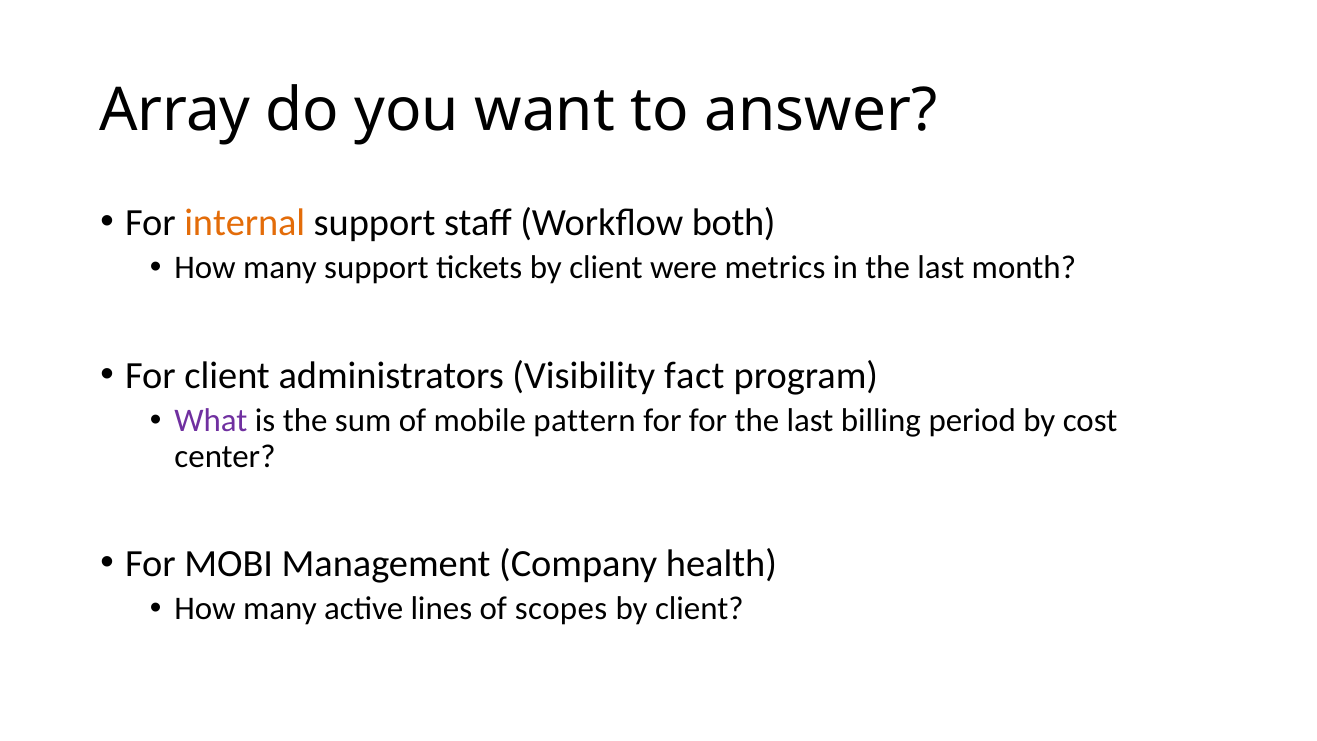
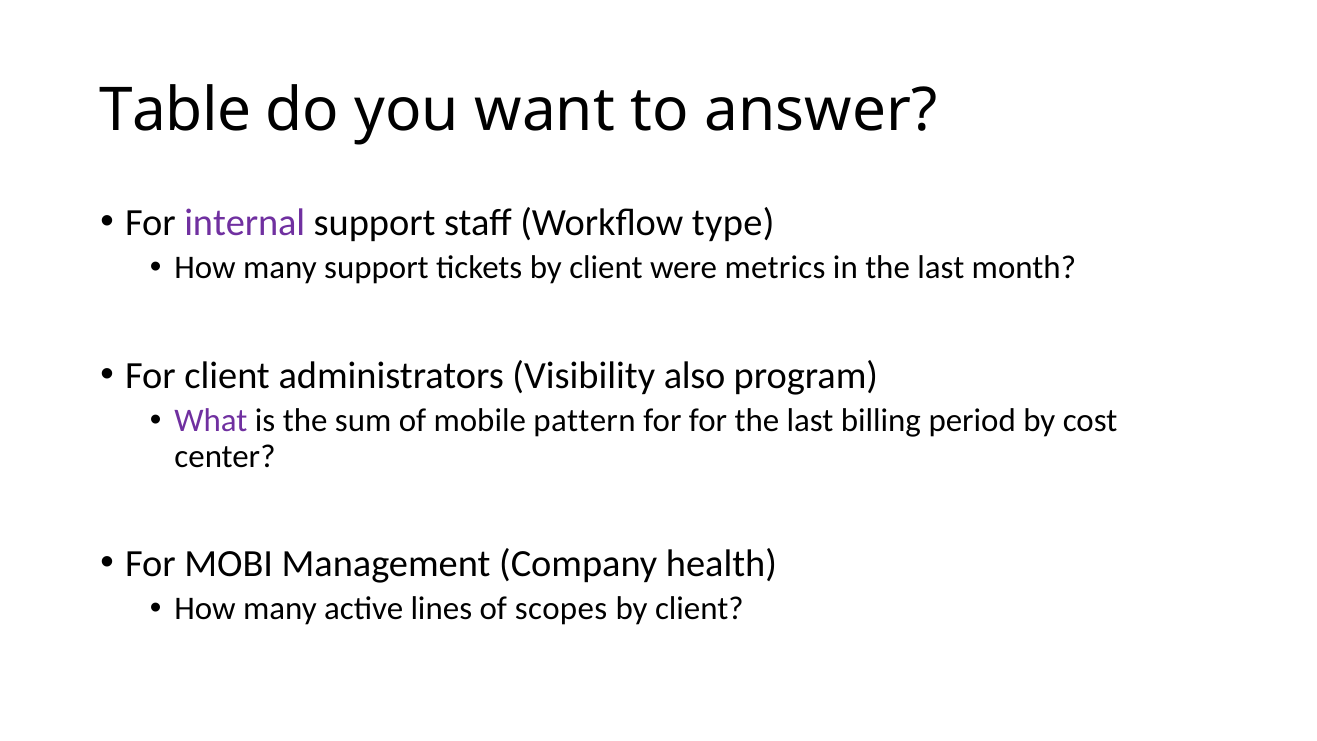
Array: Array -> Table (175, 111)
internal colour: orange -> purple (245, 223)
both: both -> type (733, 223)
fact: fact -> also (695, 375)
